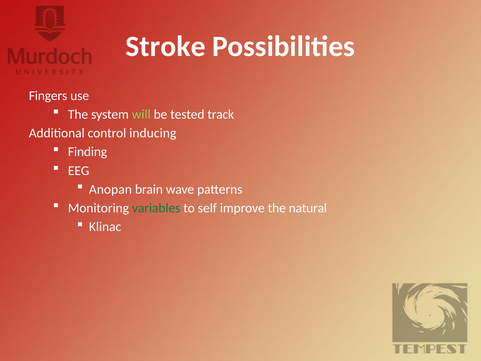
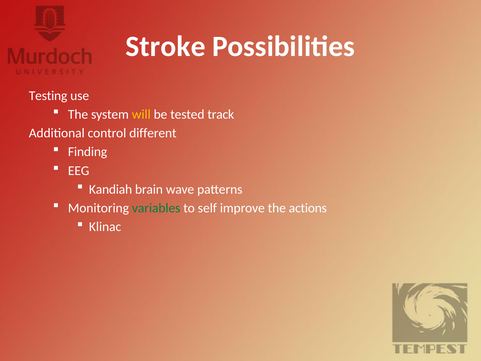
Fingers: Fingers -> Testing (48, 96)
will colour: light green -> yellow (141, 114)
inducing: inducing -> different (153, 133)
Anopan: Anopan -> Kandiah (111, 189)
natural: natural -> actions (308, 208)
